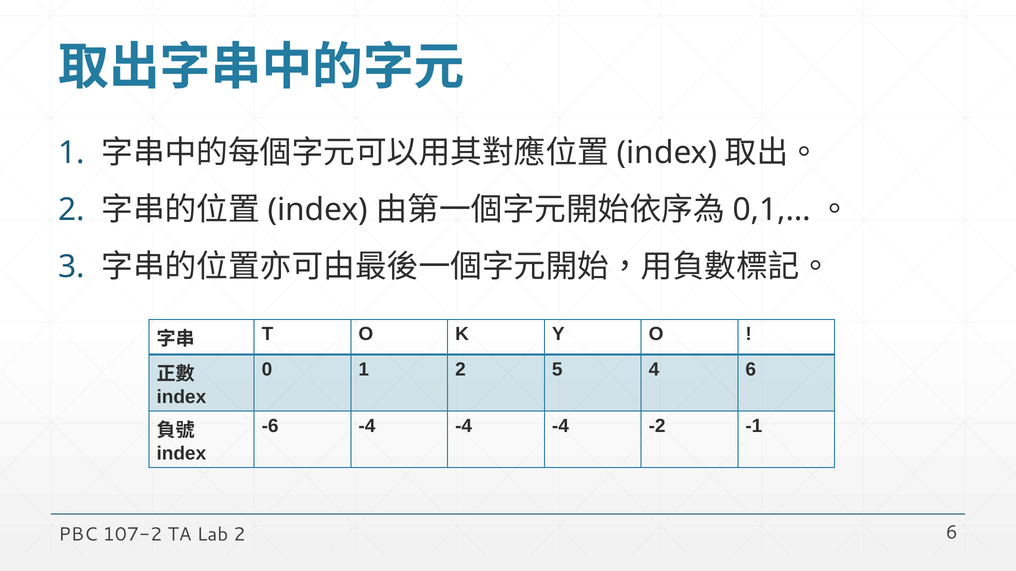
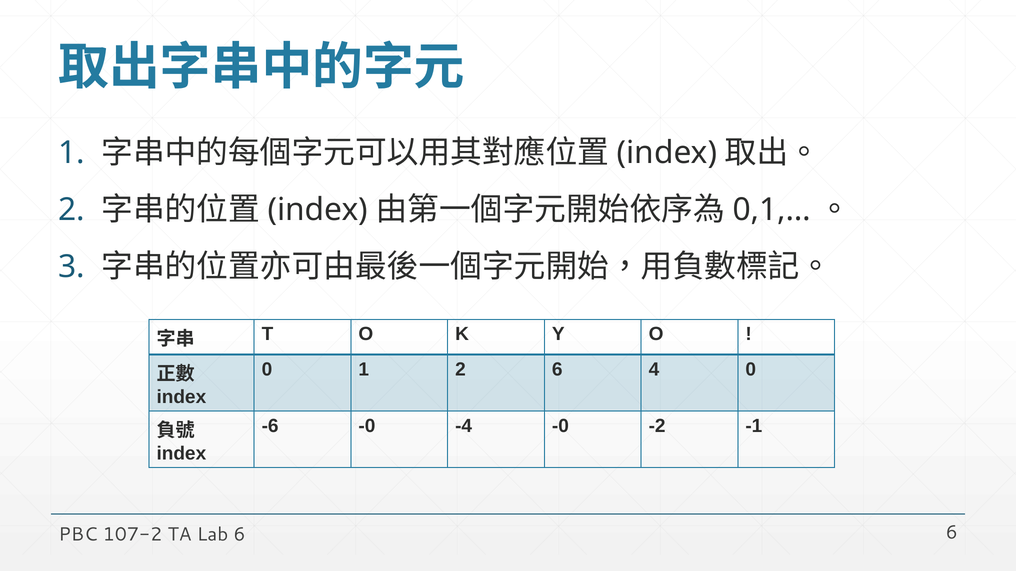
2 5: 5 -> 6 (557, 370)
4 6: 6 -> 0 (751, 370)
-6 -4: -4 -> -0 (367, 426)
-4: -4 -> -0 (560, 426)
Lab 2: 2 -> 6 (240, 535)
